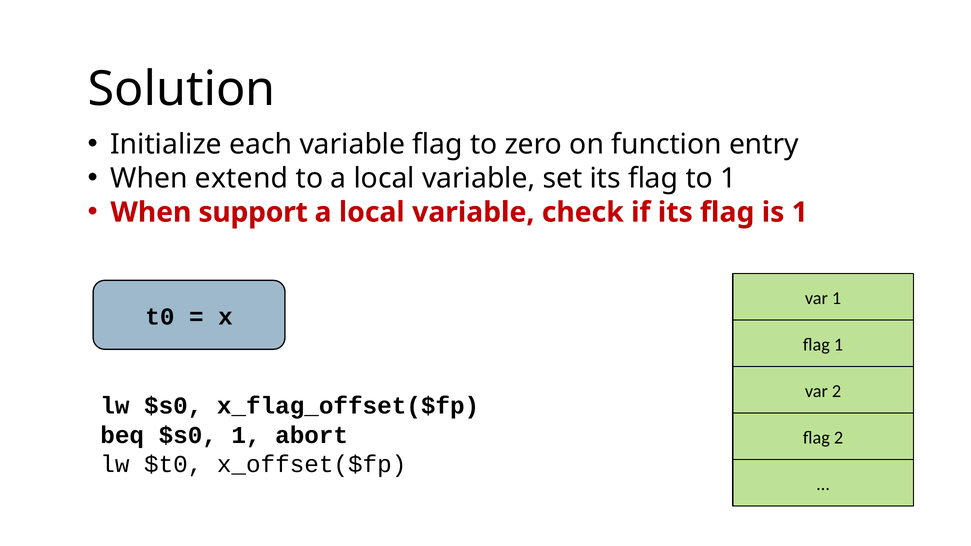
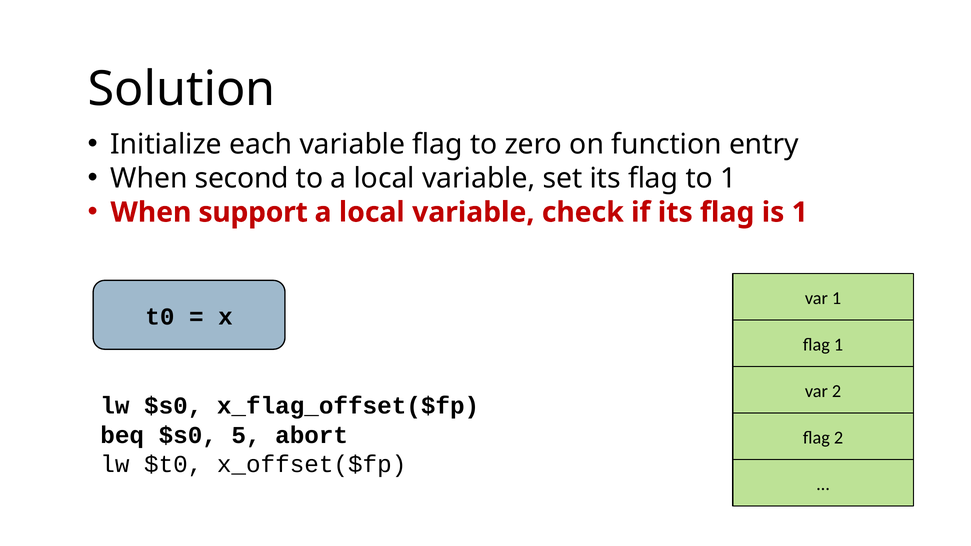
extend: extend -> second (242, 178)
$s0 1: 1 -> 5 (246, 435)
